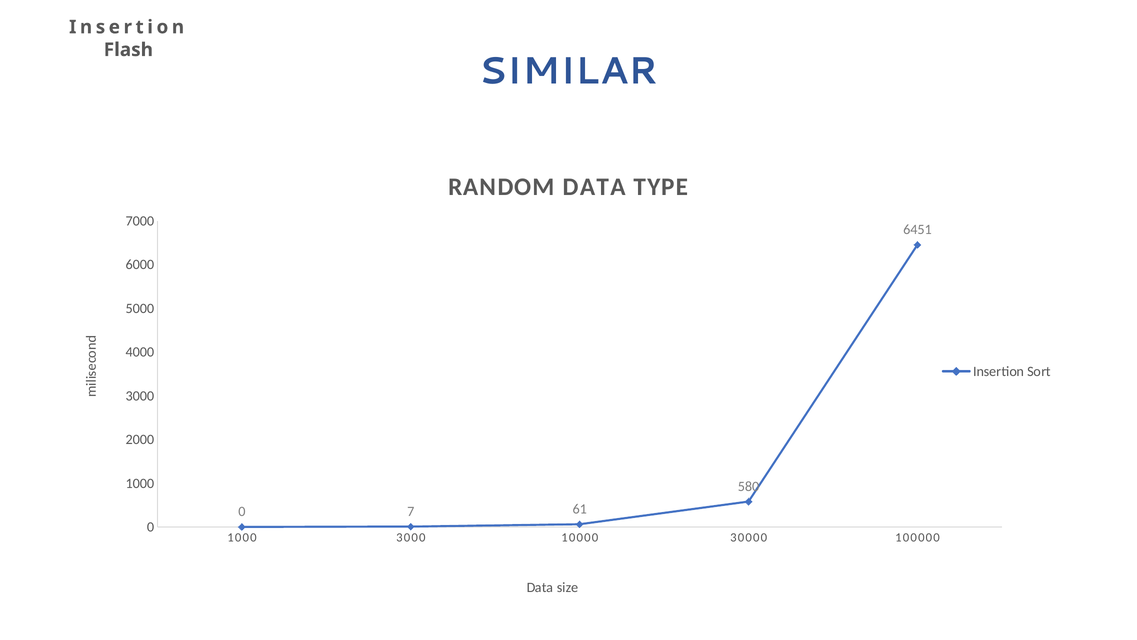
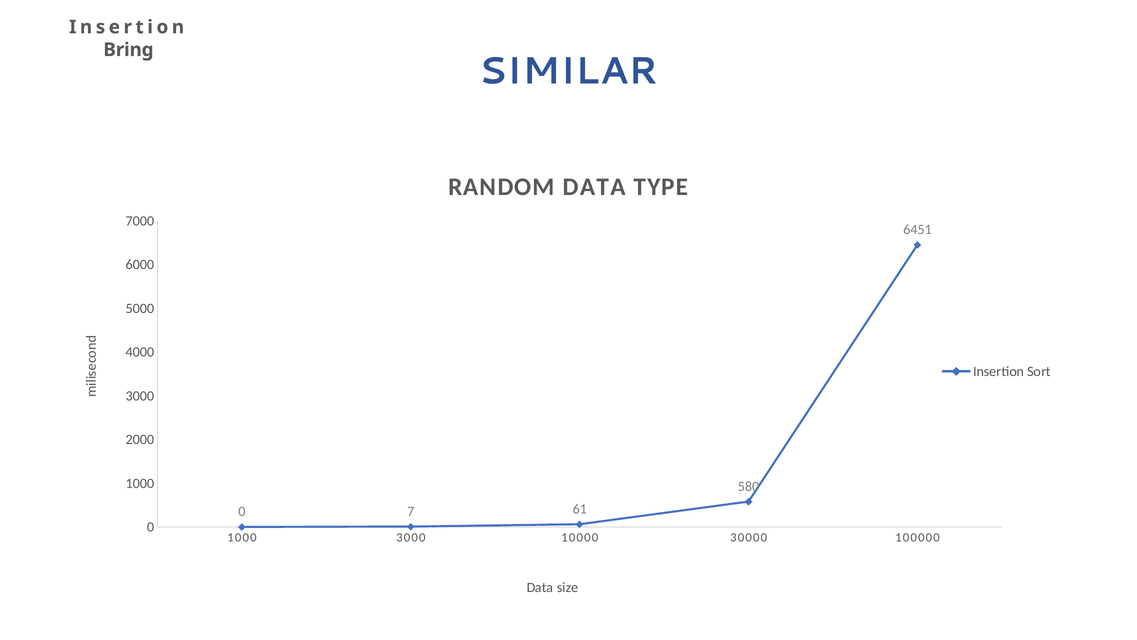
Flash: Flash -> Bring (128, 50)
